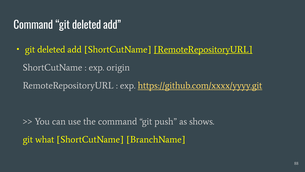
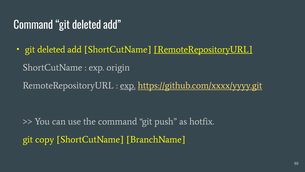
exp underline: none -> present (128, 85)
shows: shows -> hotfix (202, 121)
what: what -> copy (45, 139)
